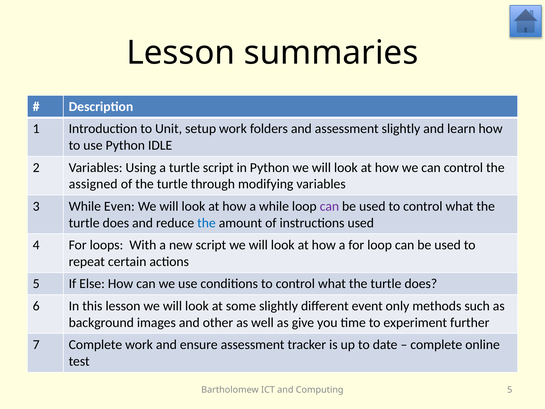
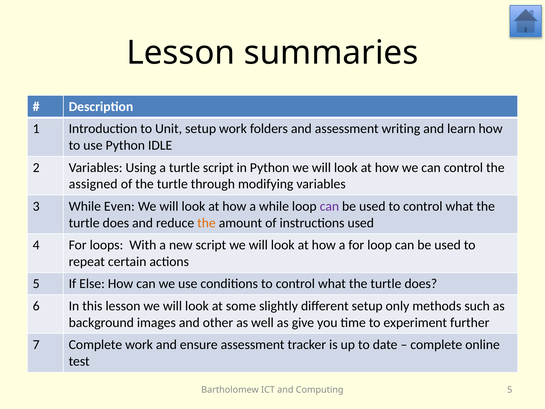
assessment slightly: slightly -> writing (401, 129)
the colour: blue -> orange (206, 223)
different event: event -> setup (367, 306)
